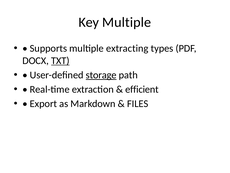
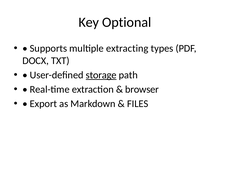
Key Multiple: Multiple -> Optional (127, 22)
TXT underline: present -> none (60, 61)
efficient: efficient -> browser (142, 89)
